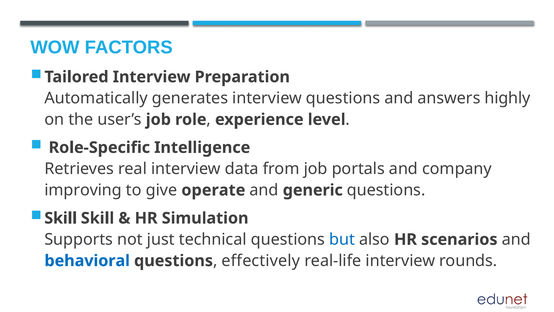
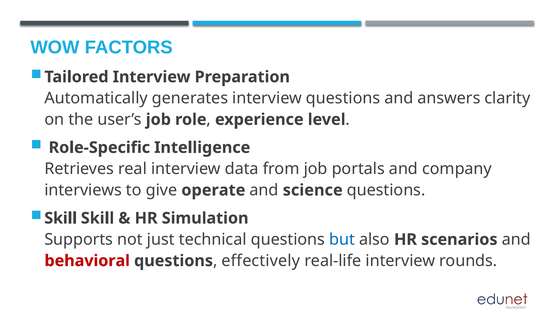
highly: highly -> clarity (507, 98)
improving: improving -> interviews (83, 190)
generic: generic -> science (313, 190)
behavioral colour: blue -> red (87, 261)
